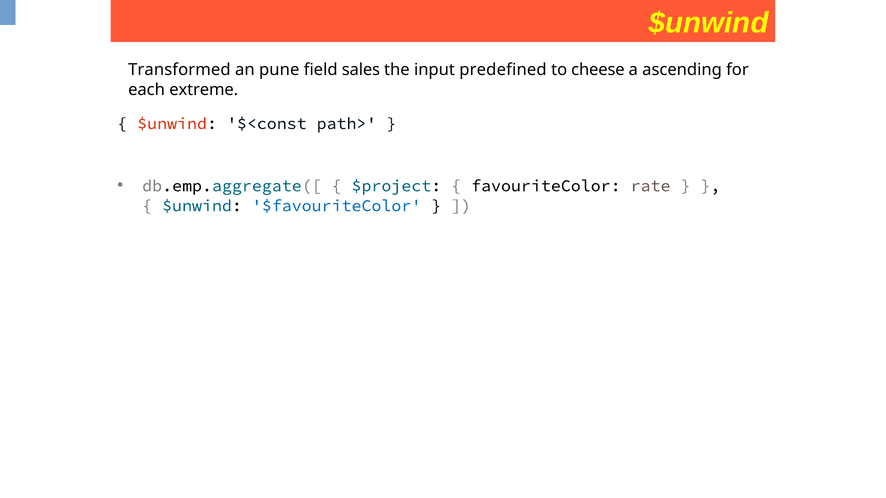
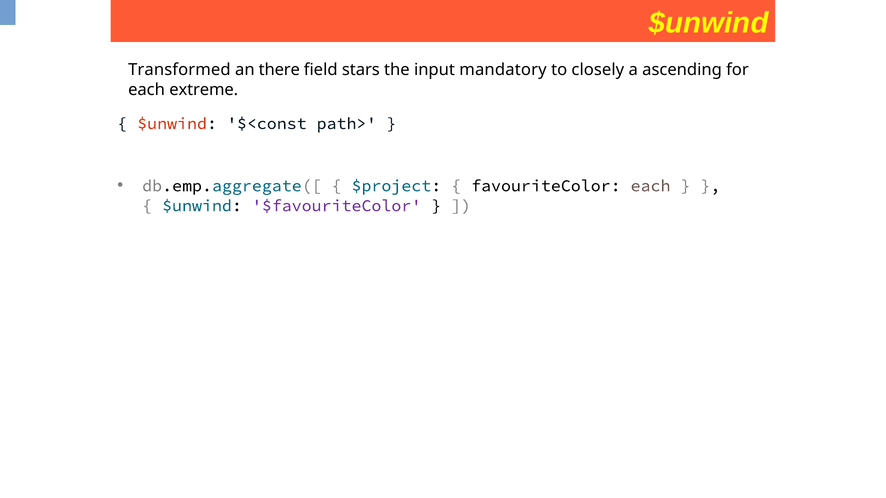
pune: pune -> there (279, 70)
sales: sales -> stars (361, 70)
predefined: predefined -> mandatory (503, 70)
cheese: cheese -> closely (598, 70)
favouriteColor rate: rate -> each (651, 186)
$favouriteColor colour: blue -> purple (337, 206)
